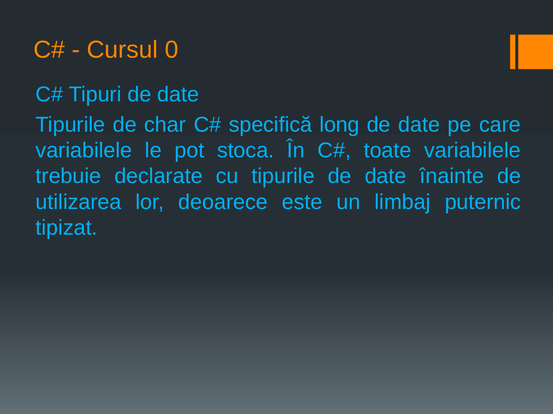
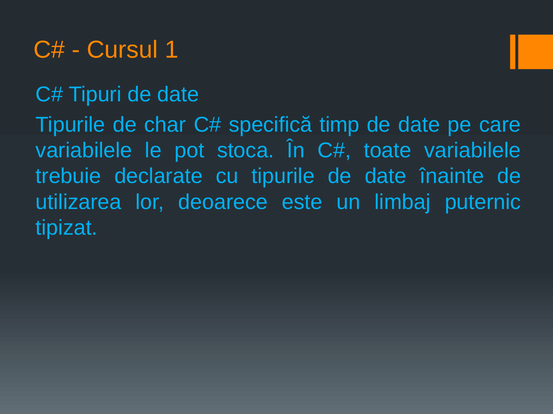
0: 0 -> 1 (172, 50)
long: long -> timp (340, 125)
